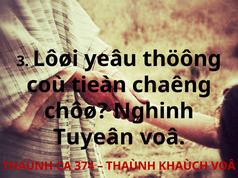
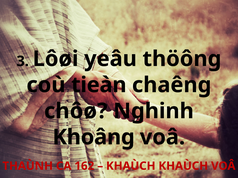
Tuyeân: Tuyeân -> Khoâng (94, 138)
374: 374 -> 162 (84, 166)
THAÙNH: THAÙNH -> KHAÙCH (131, 166)
